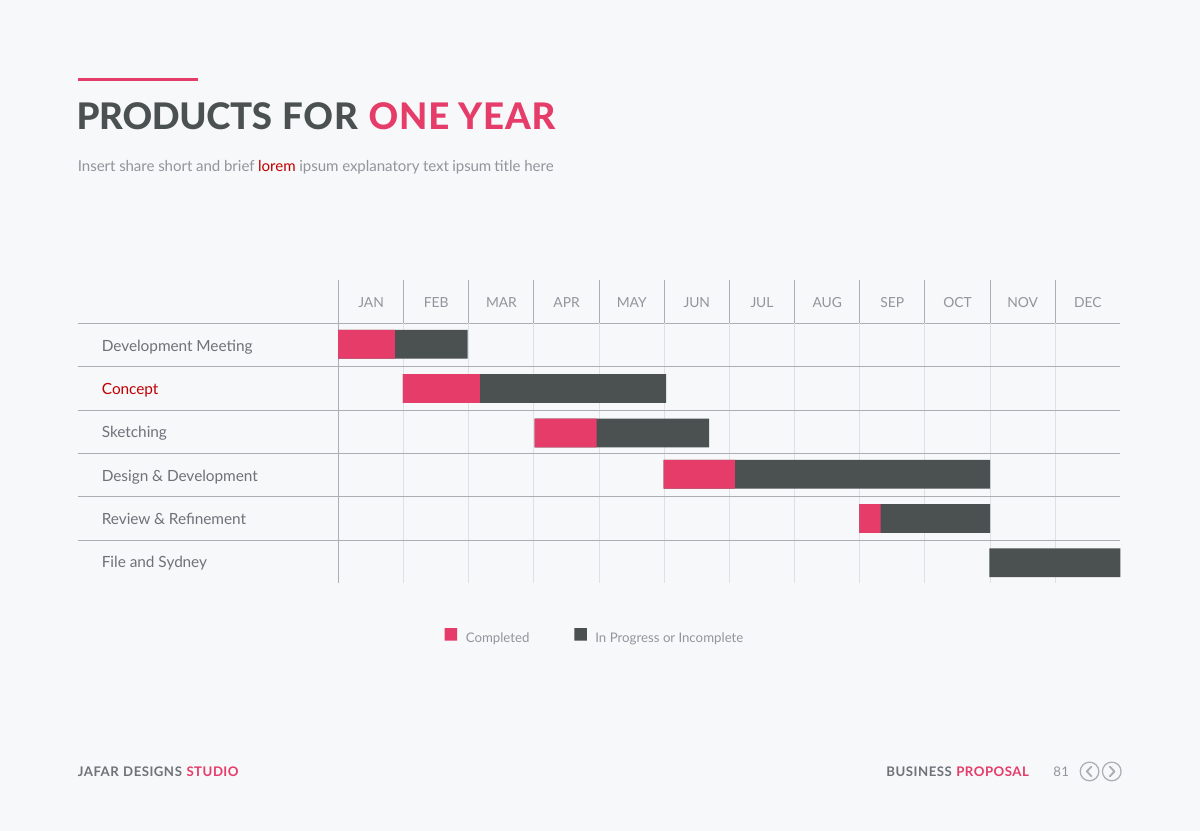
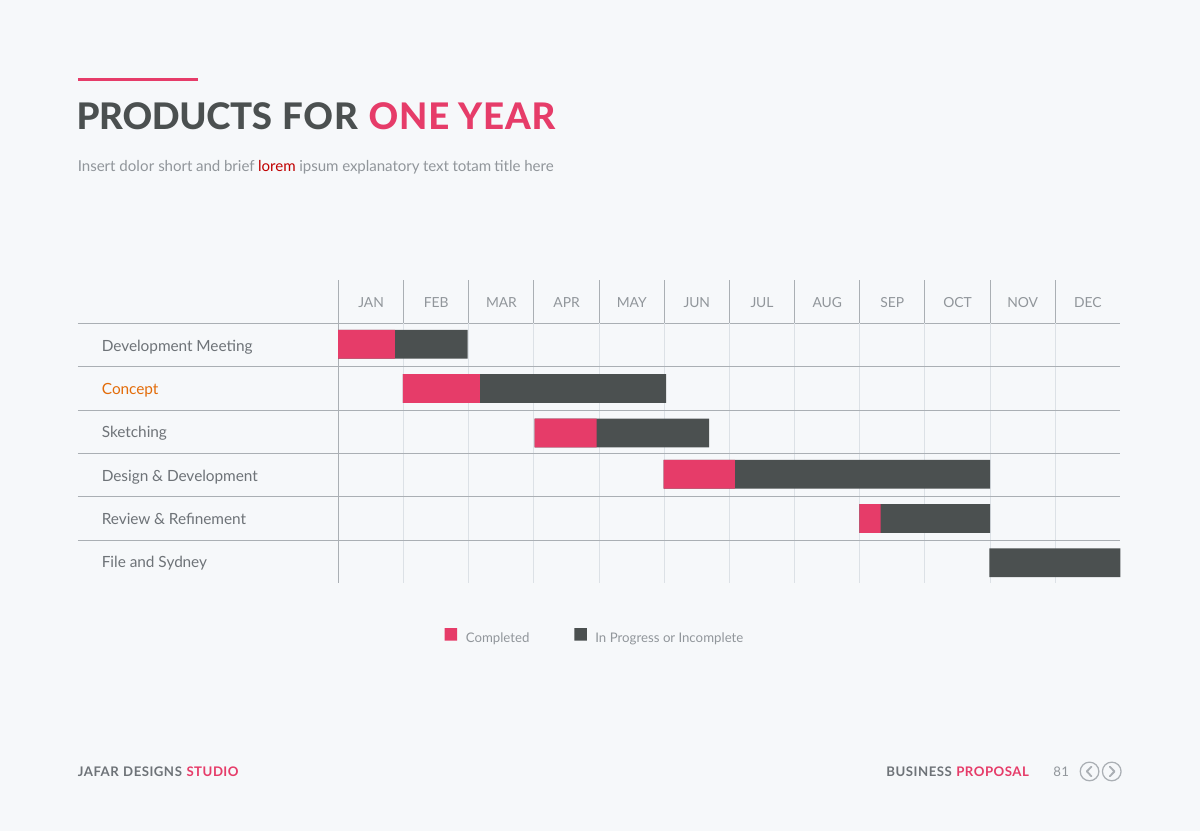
share: share -> dolor (137, 167)
text ipsum: ipsum -> totam (472, 167)
Concept colour: red -> orange (130, 389)
